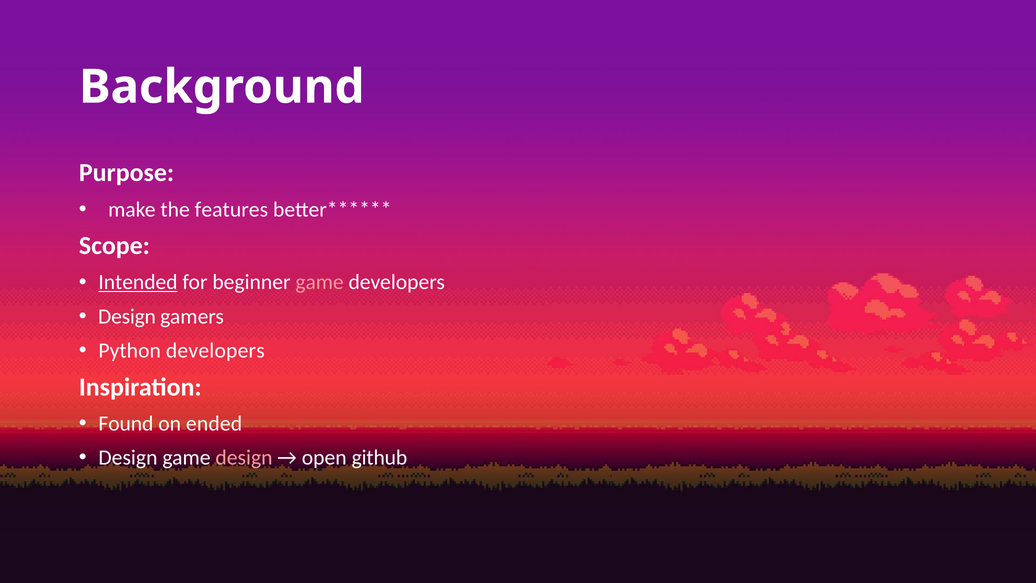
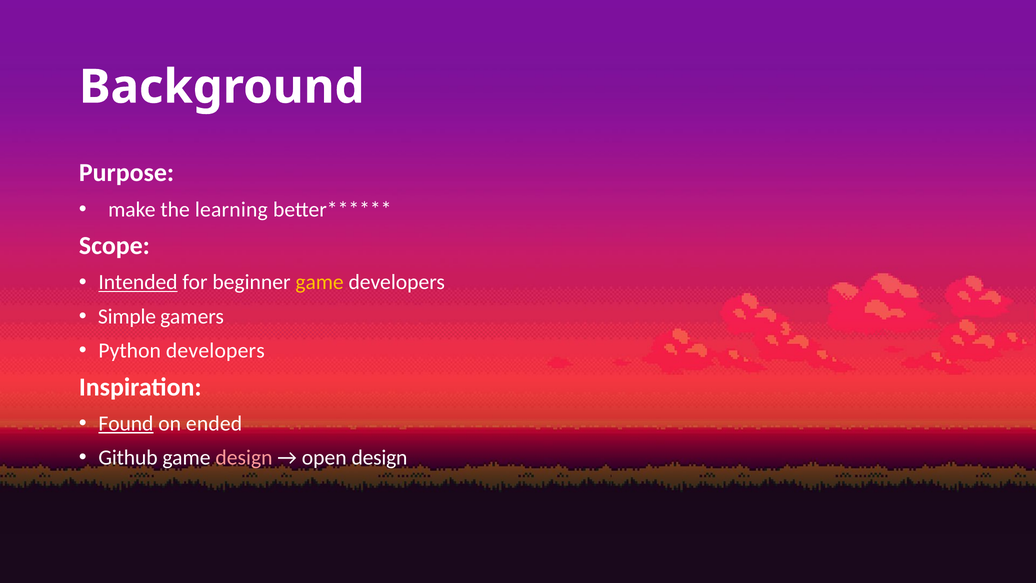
features: features -> learning (231, 209)
game colour: pink -> yellow (320, 282)
Design: Design -> Simple (127, 316)
Found underline: none -> present (126, 423)
Design: Design -> Github (128, 457)
open github: github -> design (379, 457)
